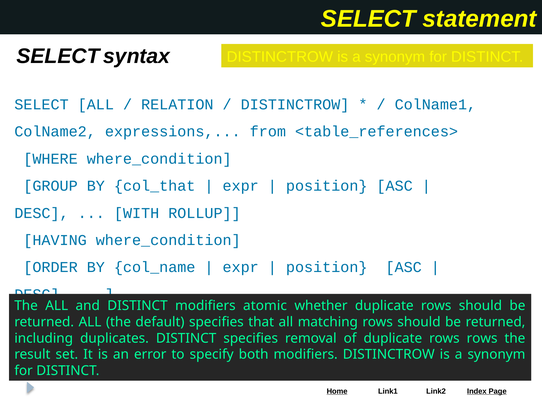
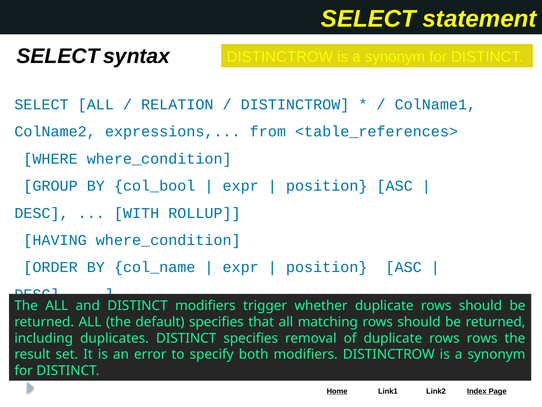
col_that: col_that -> col_bool (155, 186)
atomic: atomic -> trigger (265, 305)
